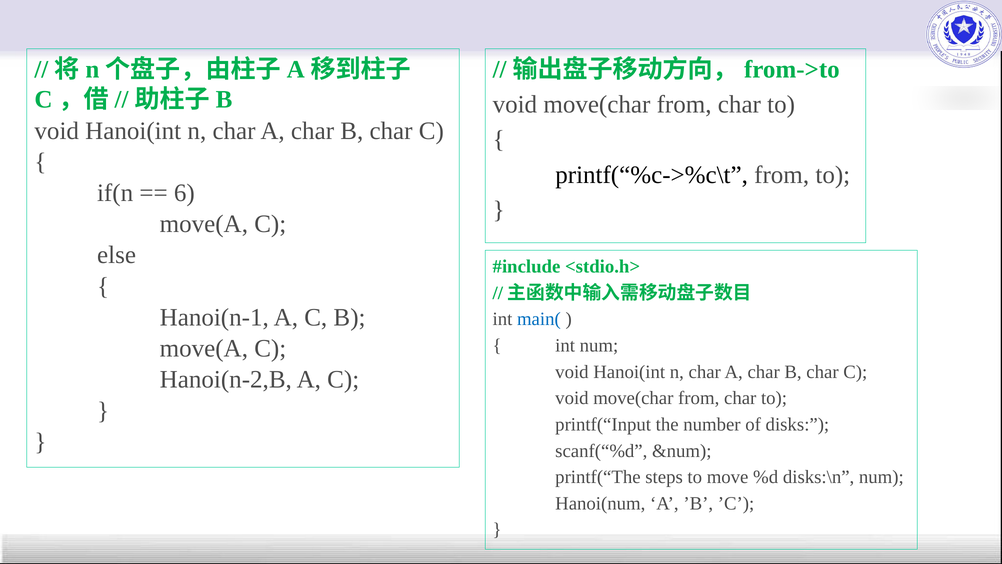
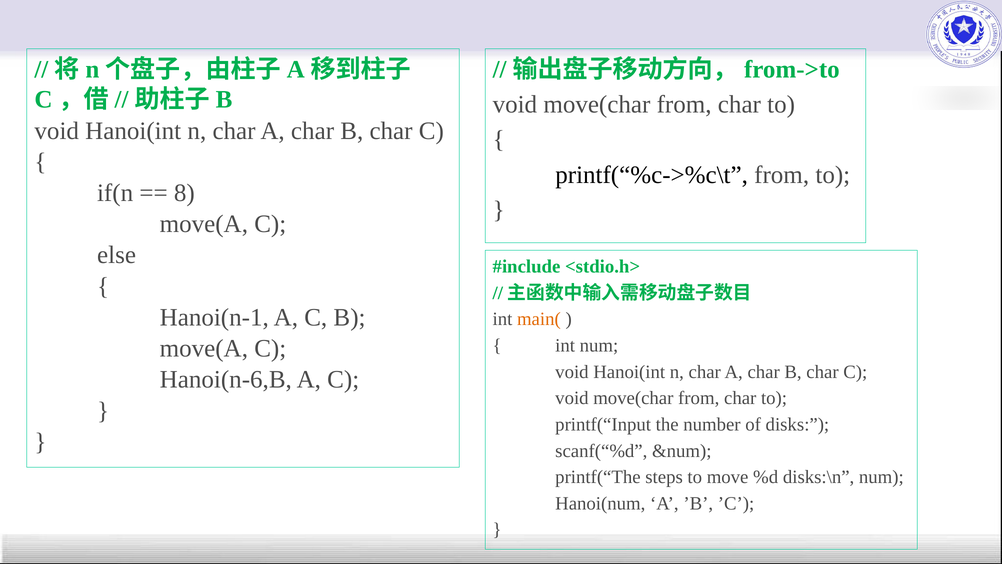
6: 6 -> 8 (184, 193)
main( colour: blue -> orange (539, 319)
Hanoi(n-2,B: Hanoi(n-2,B -> Hanoi(n-6,B (226, 379)
